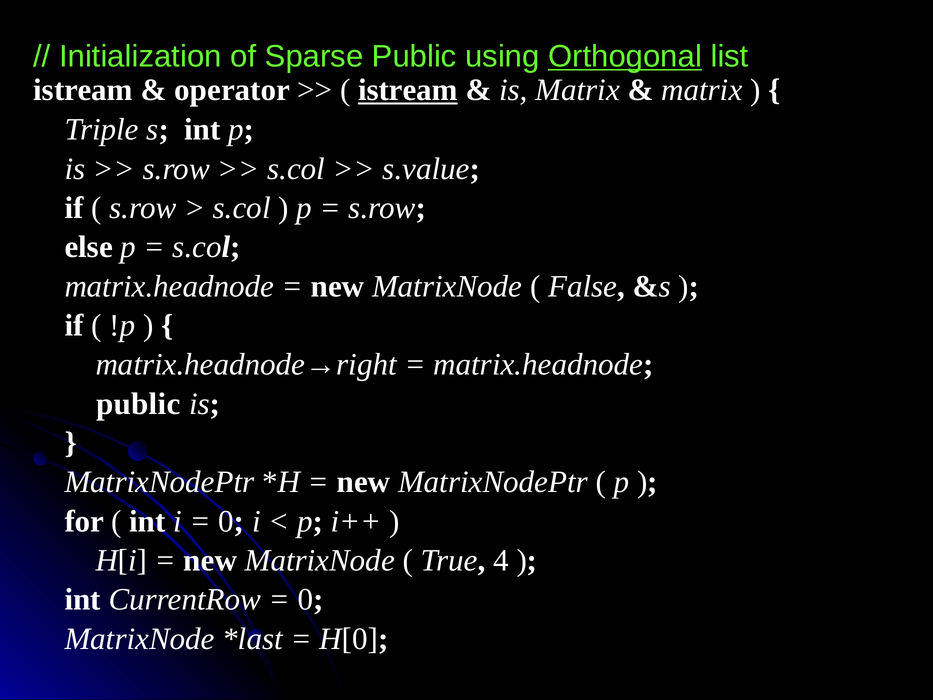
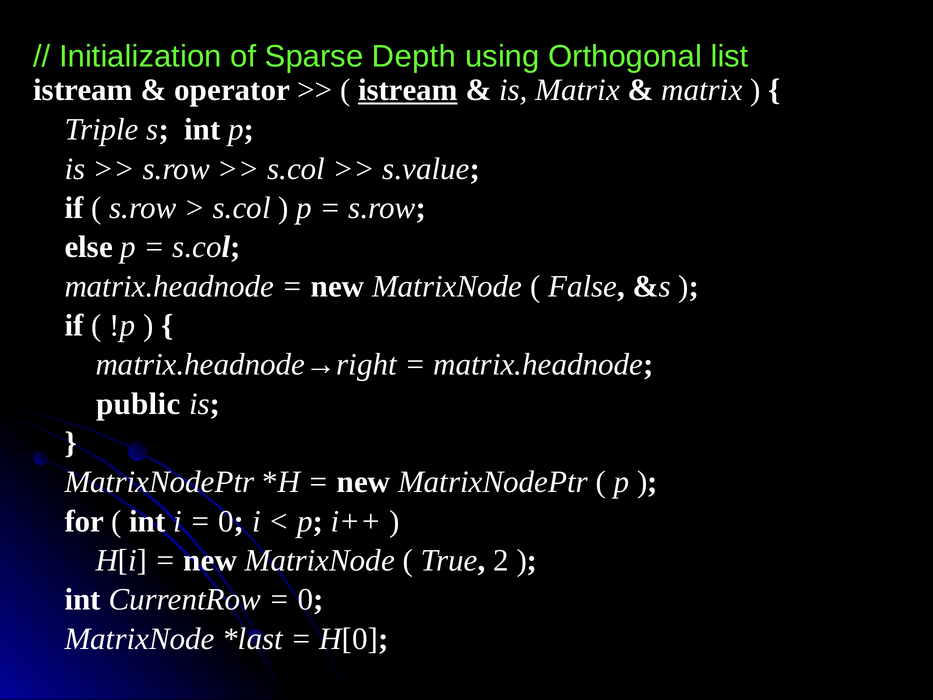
Sparse Public: Public -> Depth (414, 56)
Orthogonal underline: present -> none (625, 56)
4: 4 -> 2 (501, 560)
